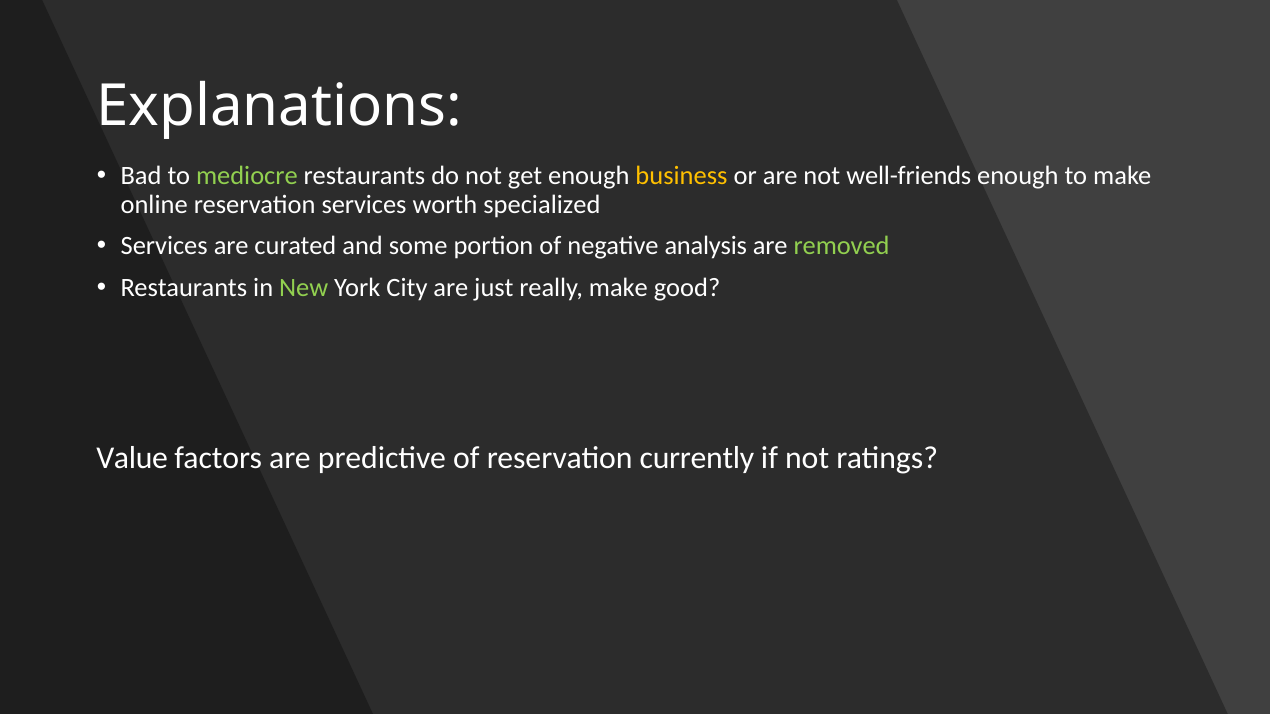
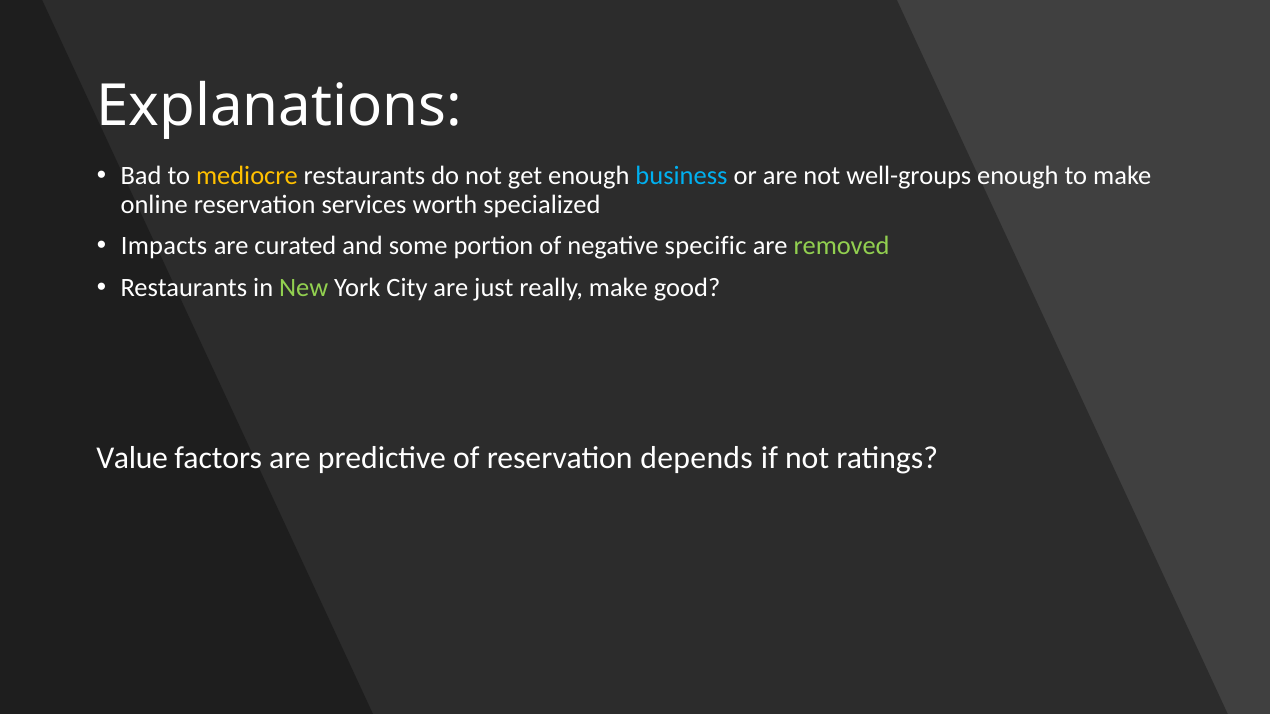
mediocre colour: light green -> yellow (247, 176)
business colour: yellow -> light blue (682, 176)
well-friends: well-friends -> well-groups (909, 176)
Services: Services -> Impacts (164, 246)
analysis: analysis -> specific (706, 246)
currently: currently -> depends (697, 458)
